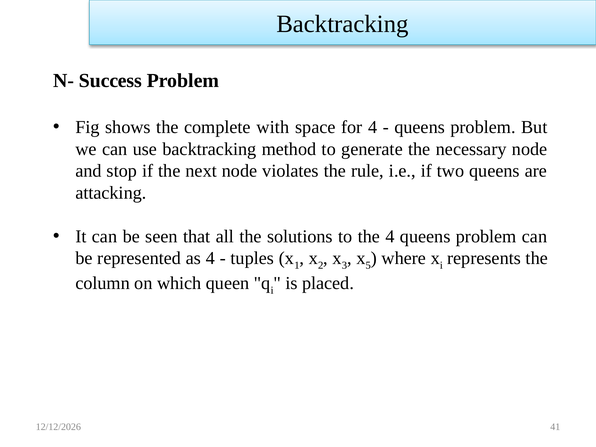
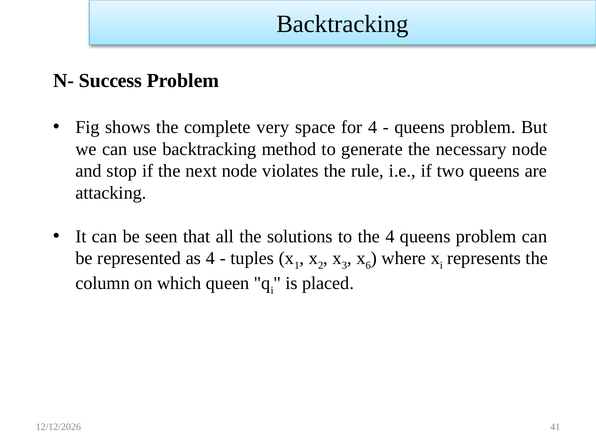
with: with -> very (273, 127)
5: 5 -> 6 (368, 265)
